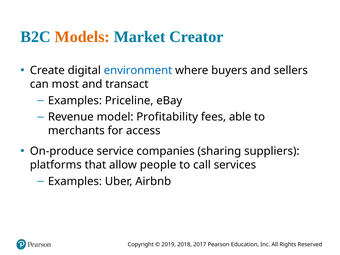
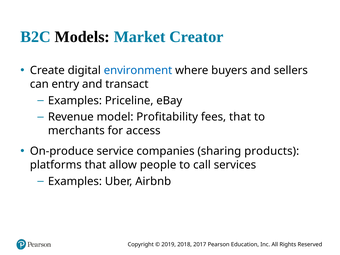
Models colour: orange -> black (82, 37)
most: most -> entry (65, 84)
fees able: able -> that (240, 117)
suppliers: suppliers -> products (272, 151)
